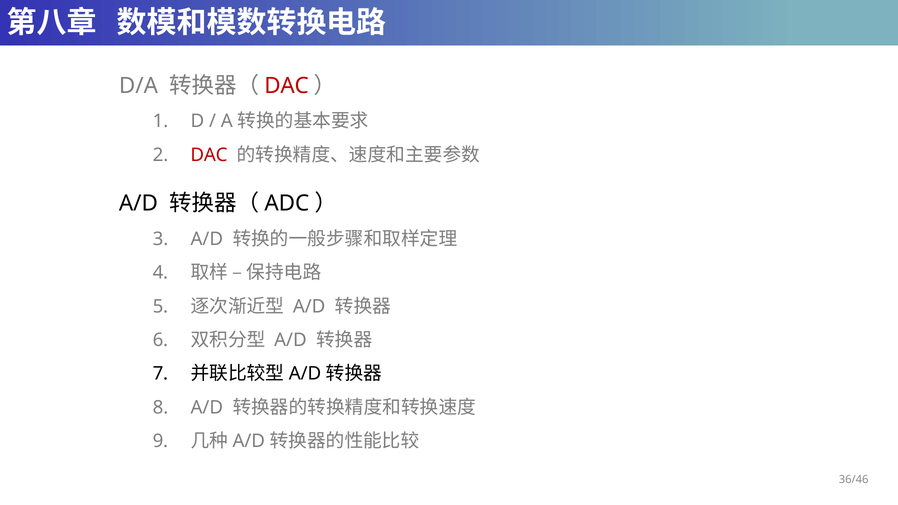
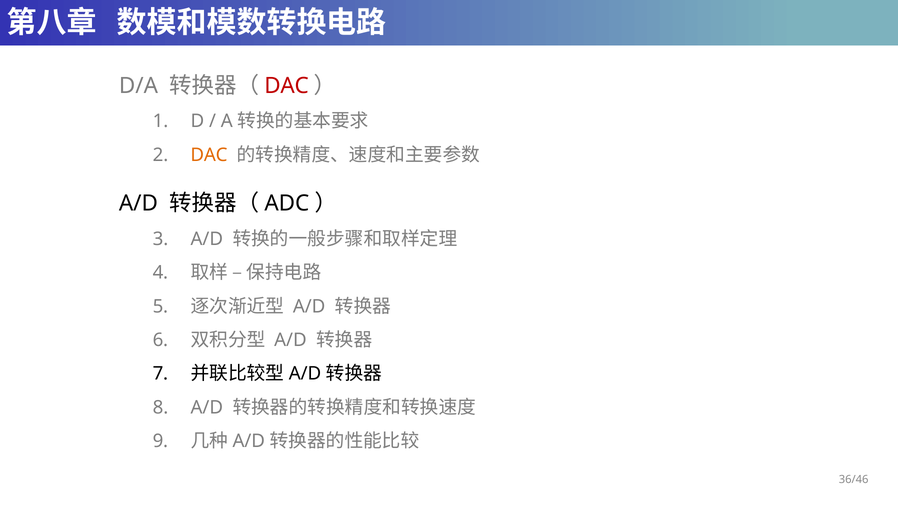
DAC colour: red -> orange (209, 155)
